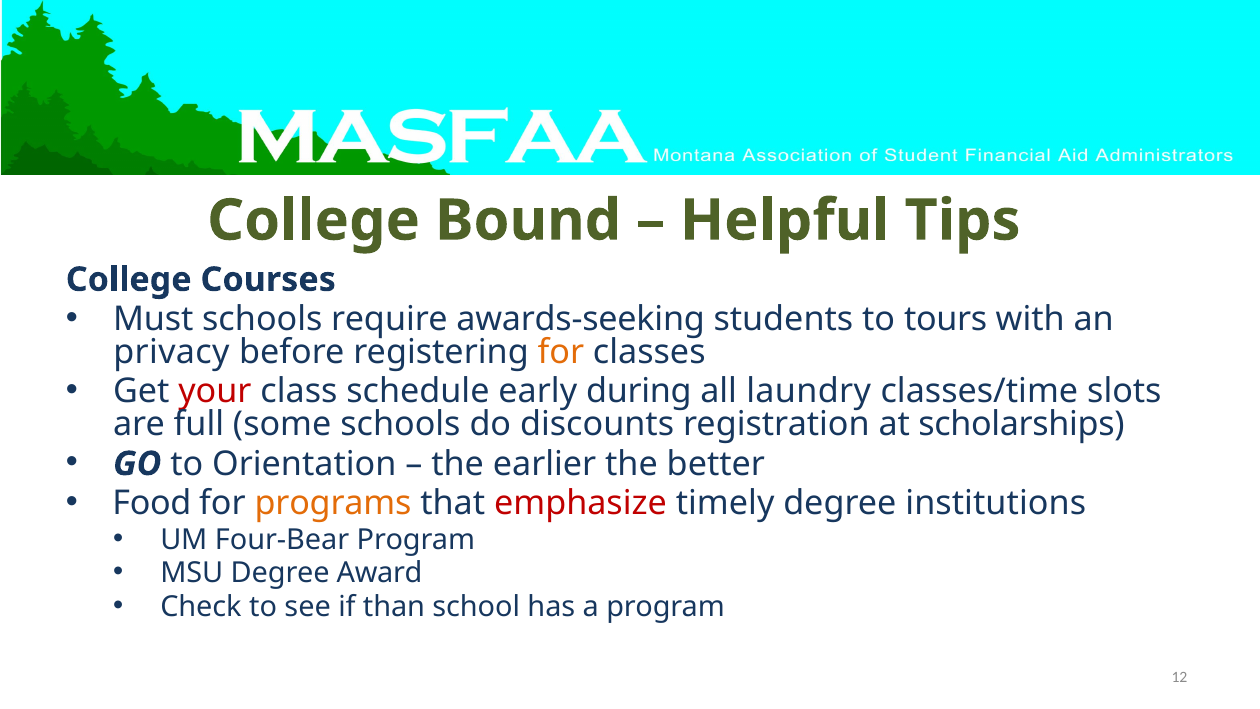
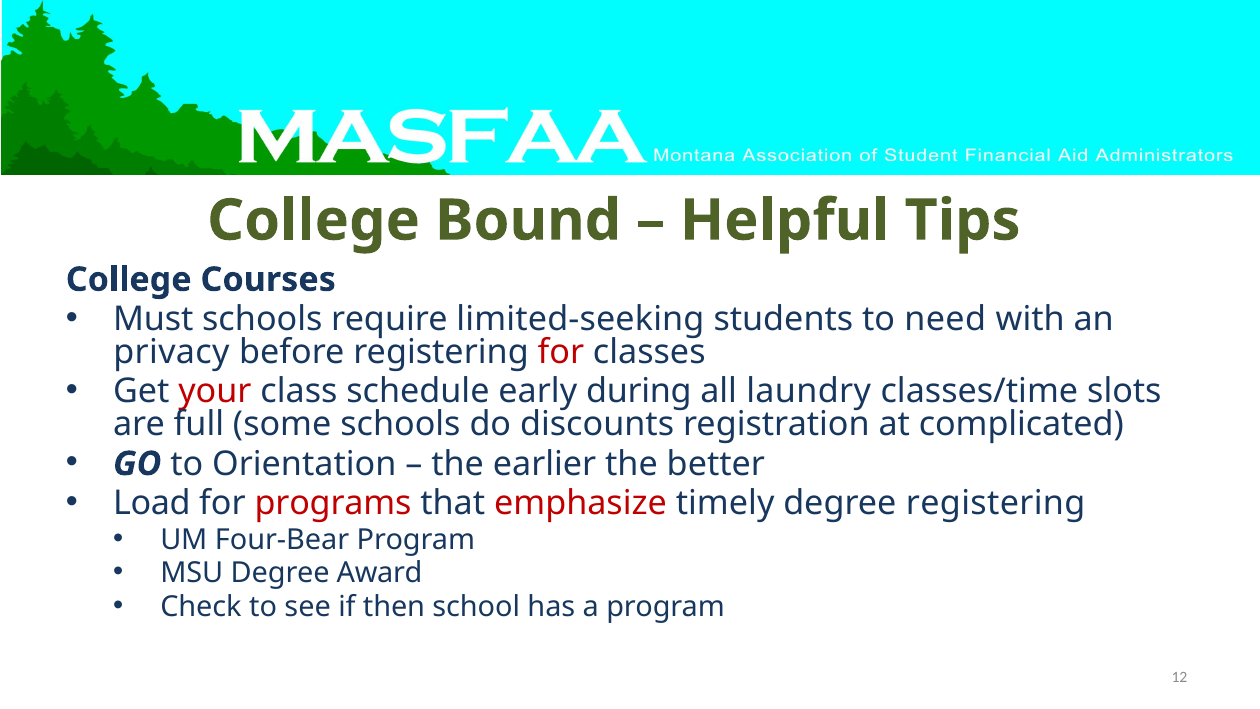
awards-seeking: awards-seeking -> limited-seeking (580, 319)
tours: tours -> need (945, 319)
for colour: orange -> red (561, 352)
scholarships: scholarships -> complicated (1021, 424)
Food: Food -> Load (152, 503)
programs colour: orange -> red (333, 503)
degree institutions: institutions -> registering (996, 503)
than: than -> then (394, 606)
